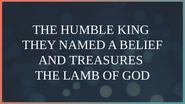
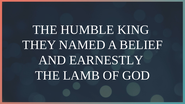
TREASURES: TREASURES -> EARNESTLY (106, 60)
